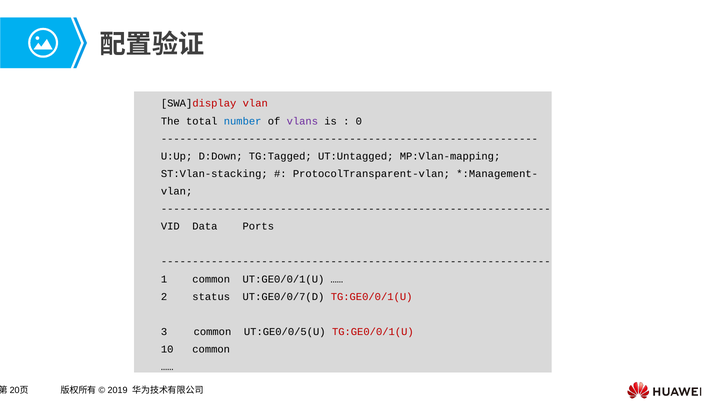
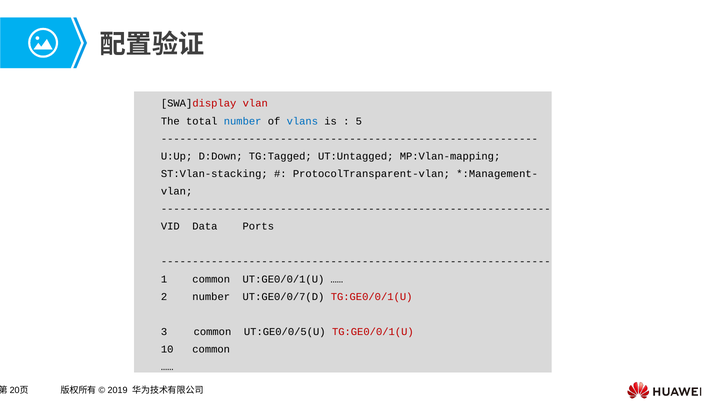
vlans colour: purple -> blue (302, 121)
0: 0 -> 5 (359, 121)
2 status: status -> number (211, 297)
